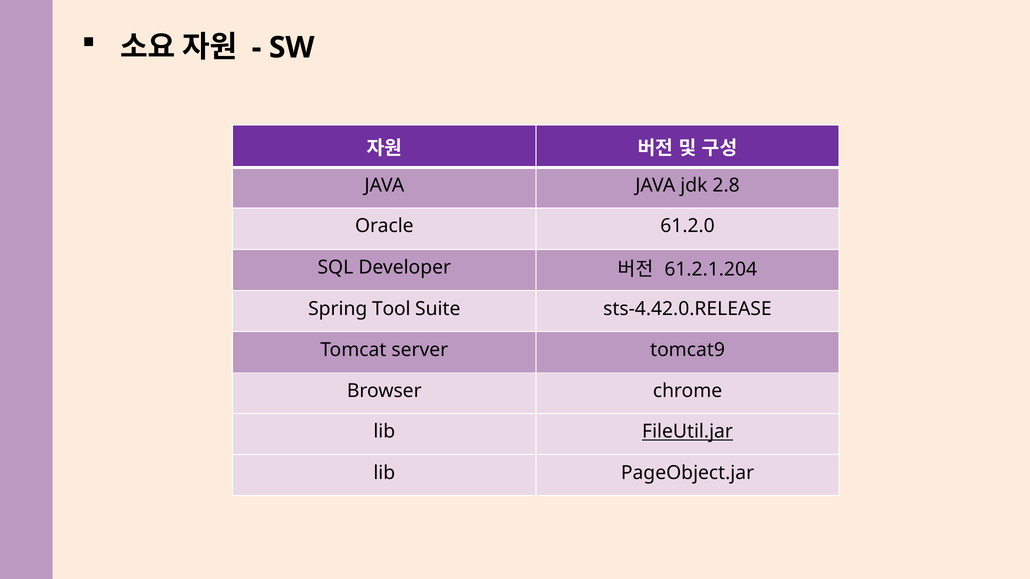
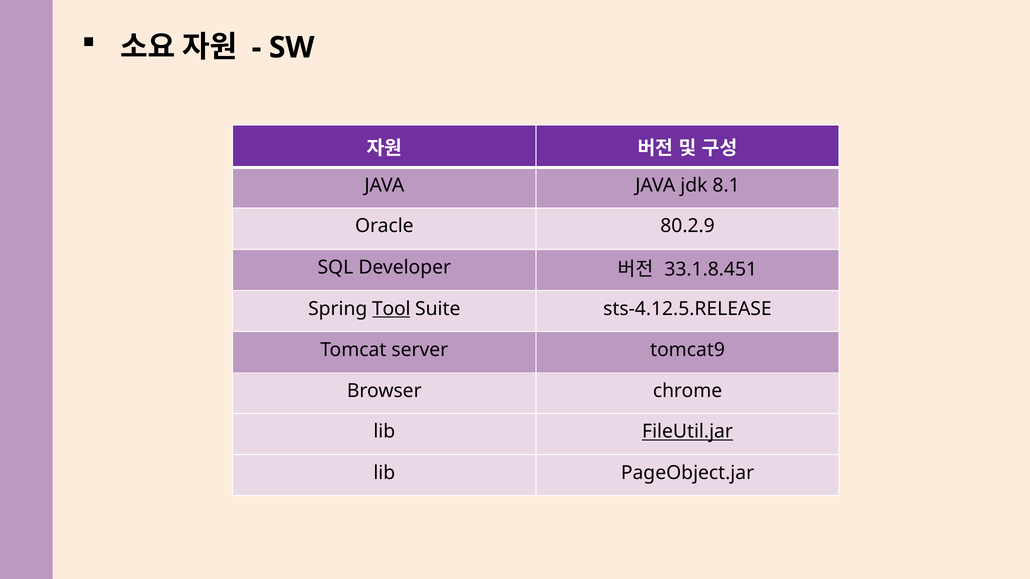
2.8: 2.8 -> 8.1 (726, 186)
61.2.0: 61.2.0 -> 80.2.9 (688, 226)
61.2.1.204: 61.2.1.204 -> 33.1.8.451 (711, 270)
Tool underline: none -> present (391, 309)
sts-4.42.0.RELEASE: sts-4.42.0.RELEASE -> sts-4.12.5.RELEASE (687, 309)
